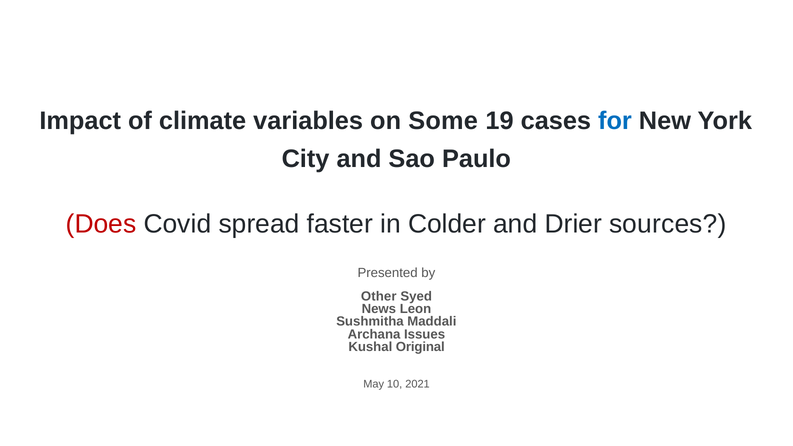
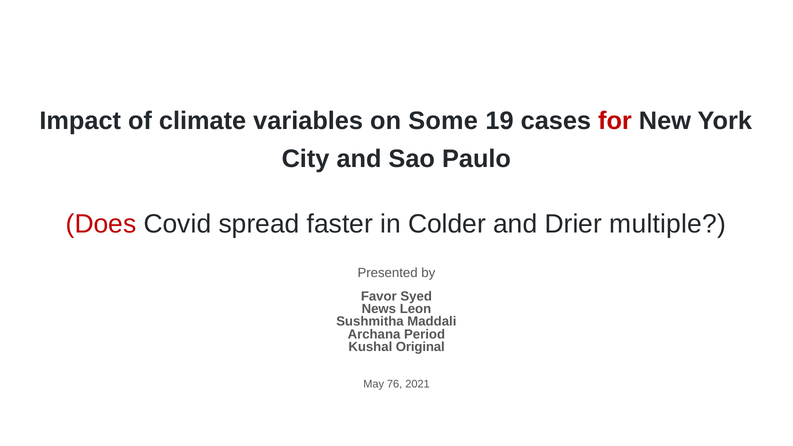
for colour: blue -> red (615, 121)
sources: sources -> multiple (668, 224)
Other: Other -> Favor (379, 296)
Issues: Issues -> Period (425, 334)
10: 10 -> 76 (395, 384)
